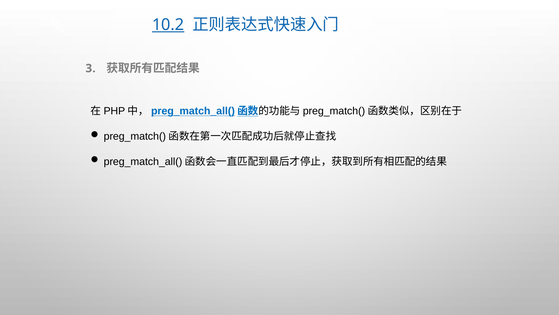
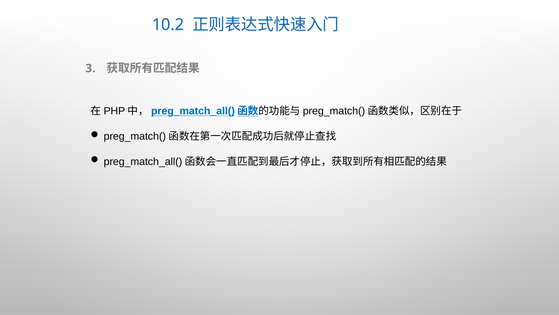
10.2 underline: present -> none (168, 25)
